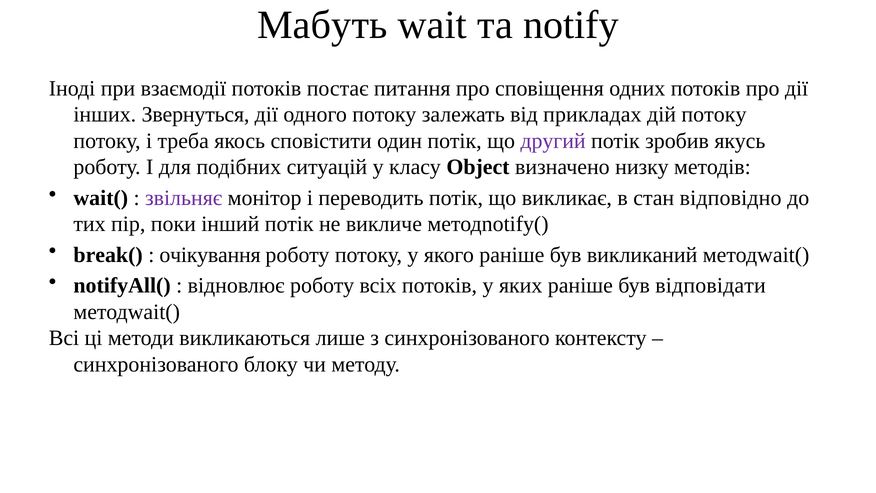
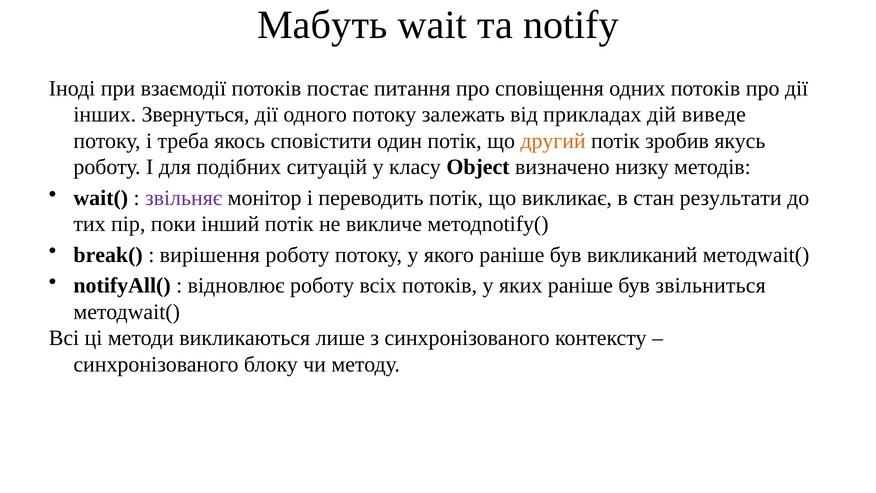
дій потоку: потоку -> виведе (714, 115)
другий colour: purple -> orange (553, 141)
відповідно: відповідно -> результати (731, 198)
очікування: очікування -> вирішення (210, 255)
відповідати: відповідати -> звільниться (711, 285)
